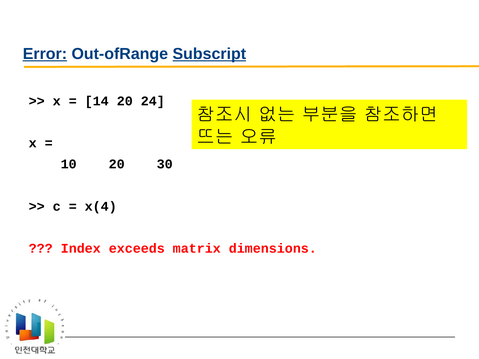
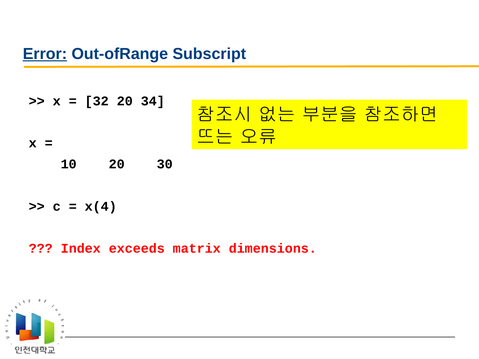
Subscript underline: present -> none (209, 54)
14: 14 -> 32 (97, 101)
24: 24 -> 34 (153, 101)
